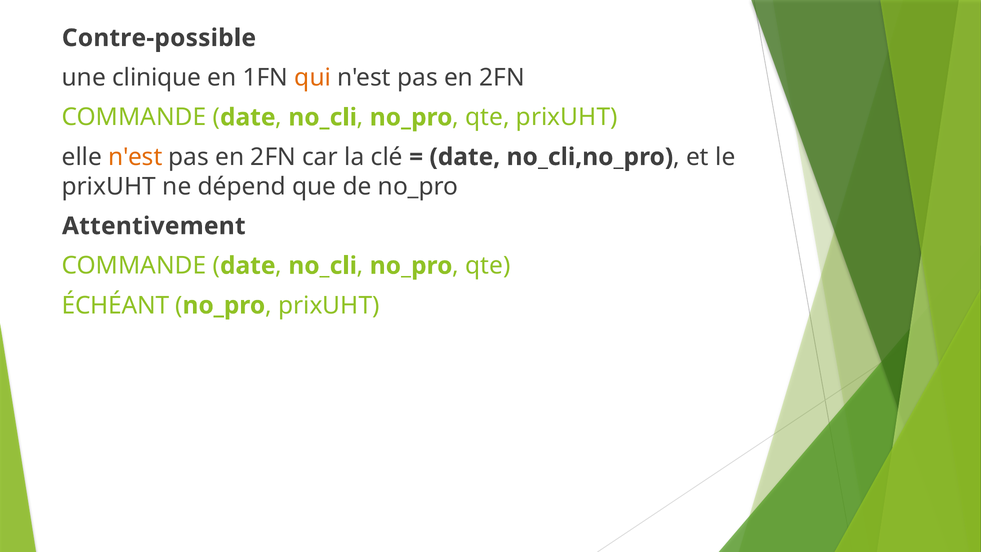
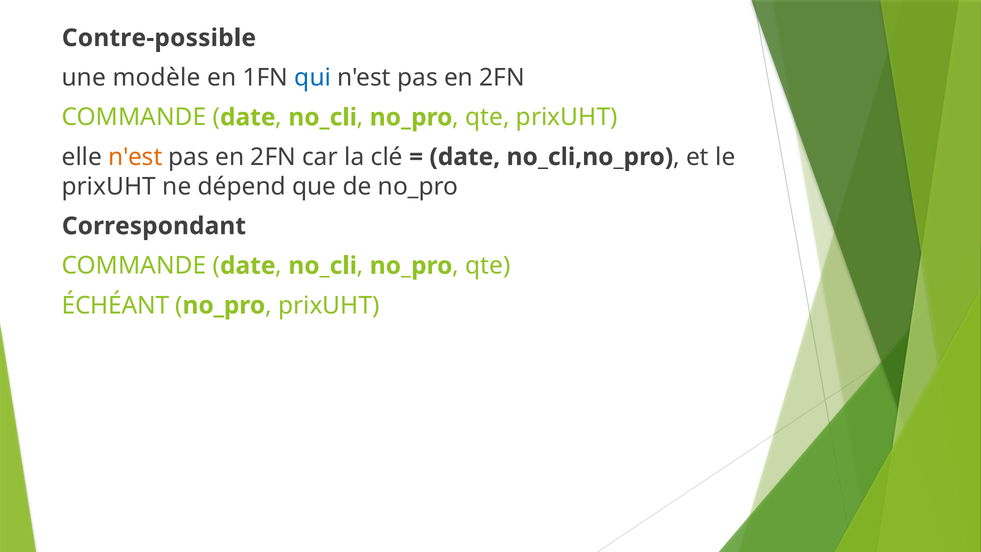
clinique: clinique -> modèle (157, 78)
qui colour: orange -> blue (313, 78)
Attentivement: Attentivement -> Correspondant (154, 226)
